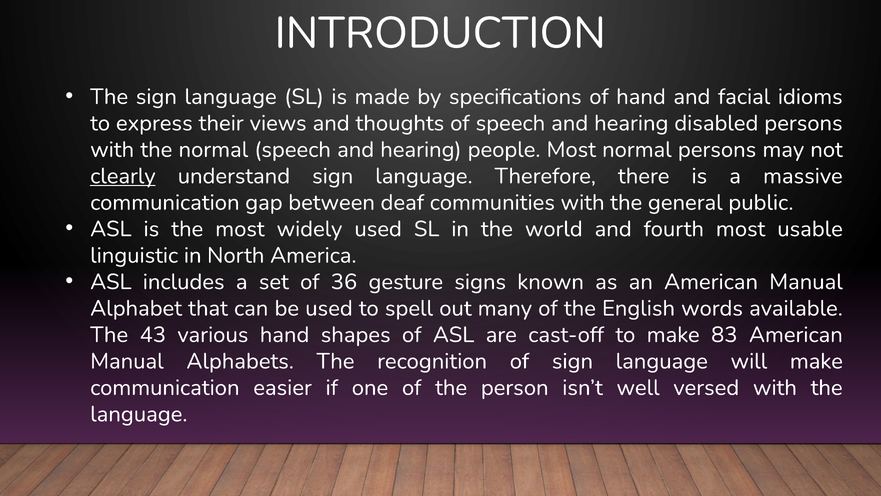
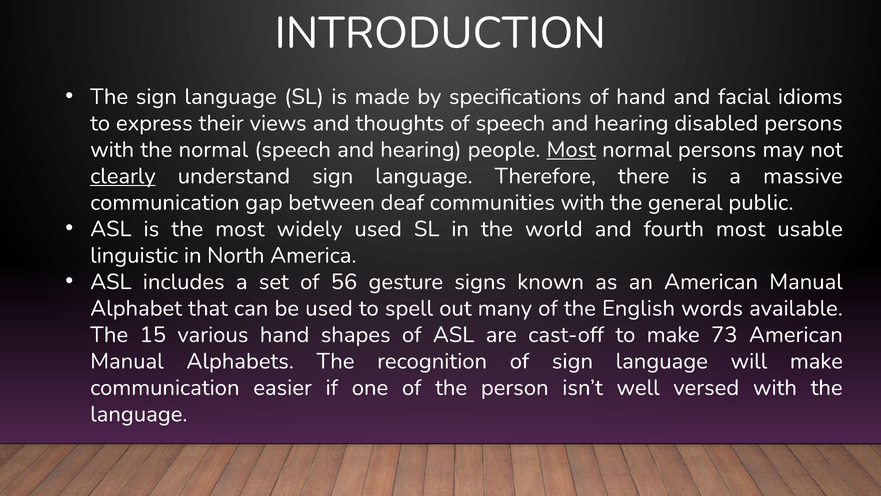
Most underline: none -> present (571, 149)
36: 36 -> 56 (344, 282)
43: 43 -> 15 (153, 334)
83: 83 -> 73 (724, 334)
